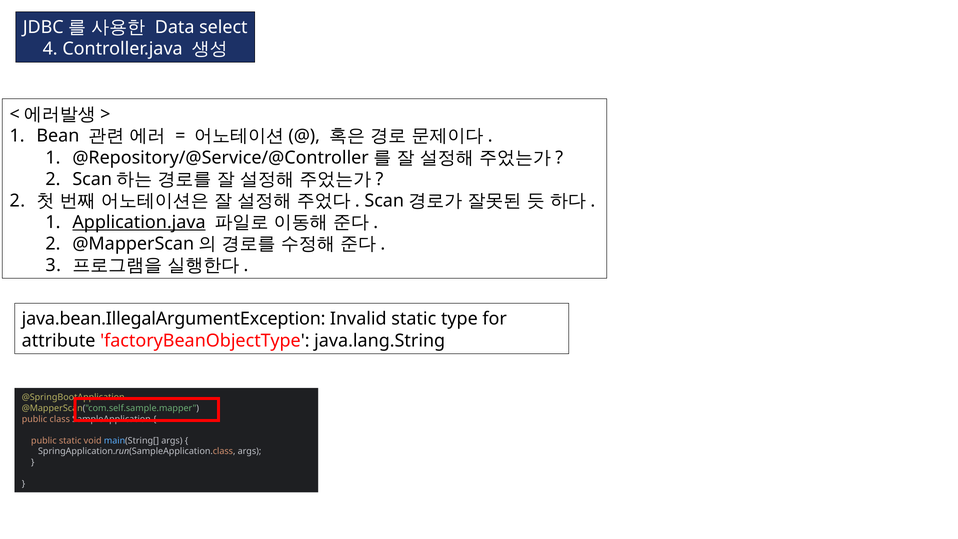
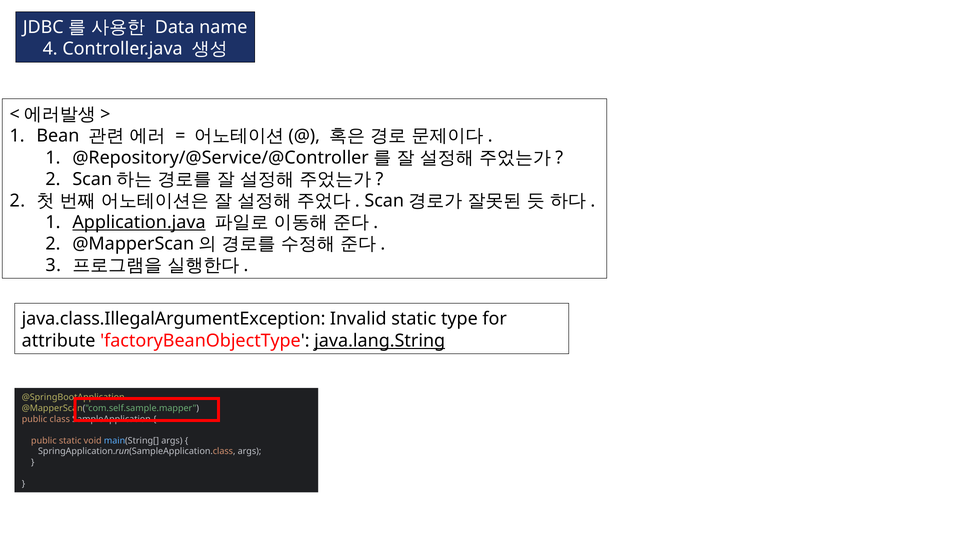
select: select -> name (223, 27)
java.bean.IllegalArgumentException: java.bean.IllegalArgumentException -> java.class.IllegalArgumentException (174, 319)
java.lang.String underline: none -> present (380, 341)
